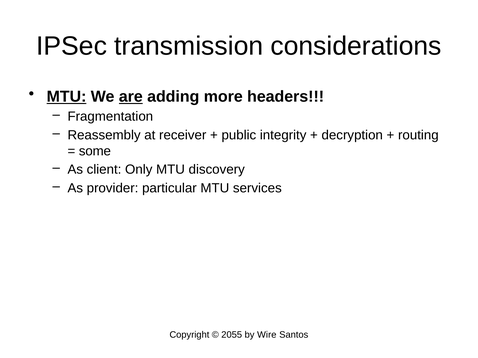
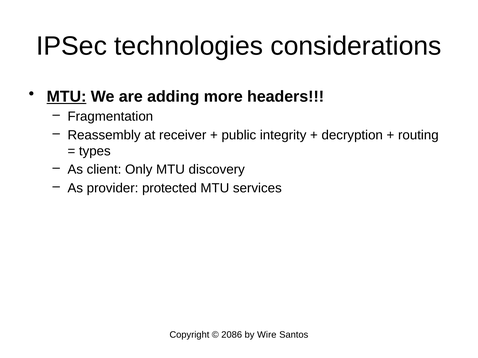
transmission: transmission -> technologies (189, 46)
are underline: present -> none (131, 97)
some: some -> types (95, 151)
particular: particular -> protected (169, 188)
2055: 2055 -> 2086 (232, 335)
